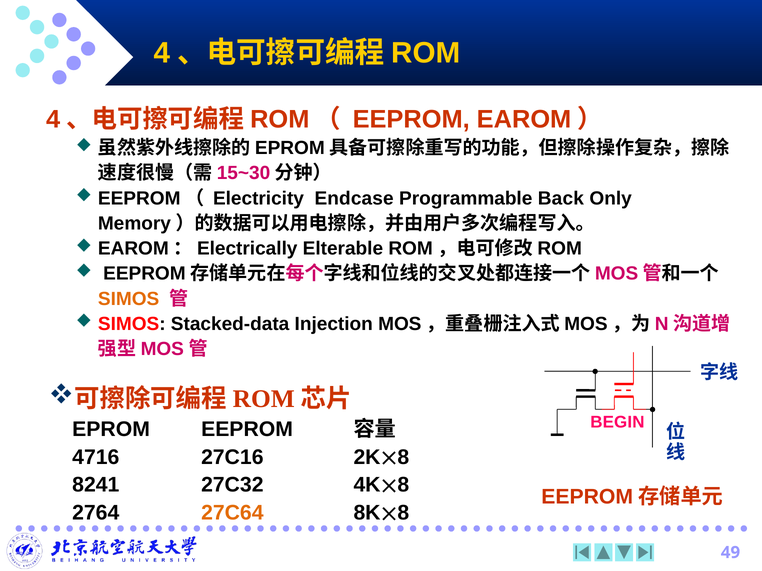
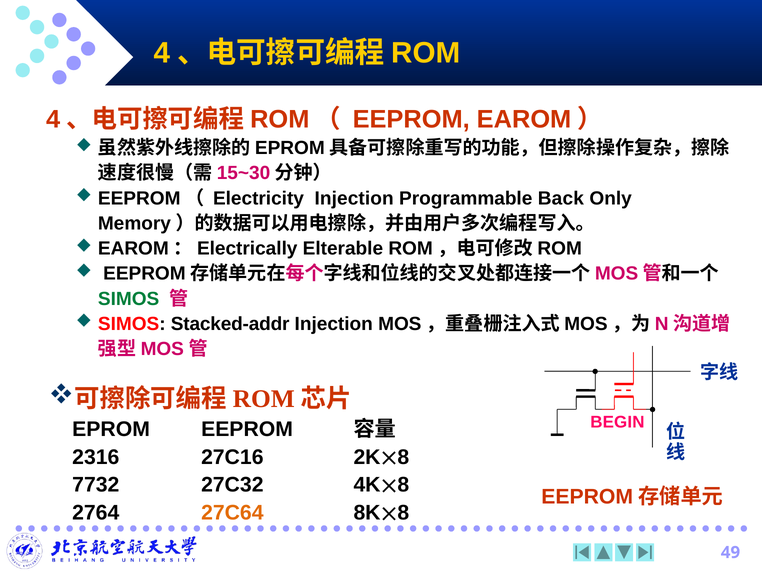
Electricity Endcase: Endcase -> Injection (354, 198)
SIMOS colour: orange -> green (129, 299)
Stacked-data: Stacked-data -> Stacked-addr (230, 324)
4716: 4716 -> 2316 (96, 457)
8241: 8241 -> 7732 (96, 485)
